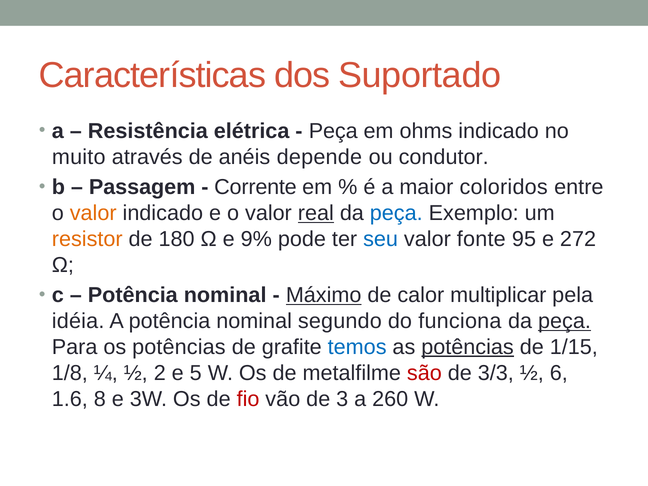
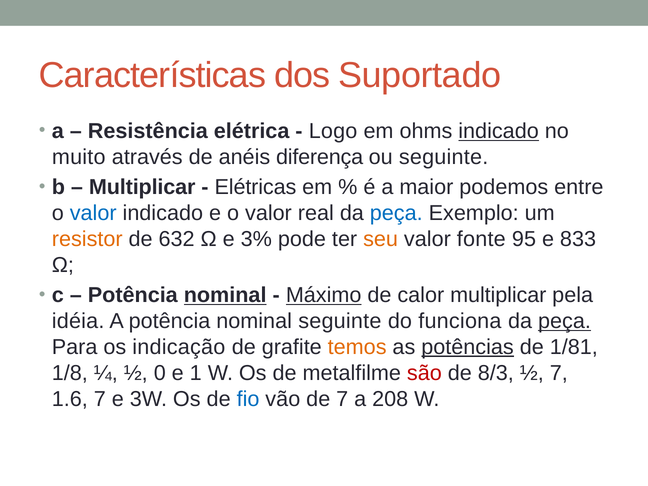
Peça: Peça -> Logo (333, 131)
indicado underline: none -> present (499, 131)
depende: depende -> diferença (320, 157)
ou condutor: condutor -> seguinte (444, 157)
Passagem: Passagem -> Multiplicar (142, 187)
Corrente: Corrente -> Elétricas (255, 187)
coloridos: coloridos -> podemos (504, 187)
valor colour: orange -> blue (93, 213)
real underline: present -> none (316, 213)
180: 180 -> 632 (177, 239)
9%: 9% -> 3% (256, 239)
seu colour: blue -> orange (381, 239)
272: 272 -> 833 (578, 239)
nominal underline: none -> present (225, 295)
nominal segundo: segundo -> seguinte (340, 321)
os potências: potências -> indicação (179, 347)
temos colour: blue -> orange (357, 347)
1/15: 1/15 -> 1/81 (574, 347)
2: 2 -> 0 (160, 373)
5: 5 -> 1 (196, 373)
3/3: 3/3 -> 8/3 (496, 373)
½ 6: 6 -> 7 (559, 373)
1.6 8: 8 -> 7 (100, 399)
fio colour: red -> blue (248, 399)
de 3: 3 -> 7 (342, 399)
260: 260 -> 208 (390, 399)
